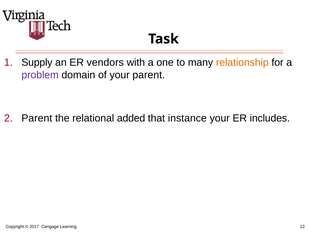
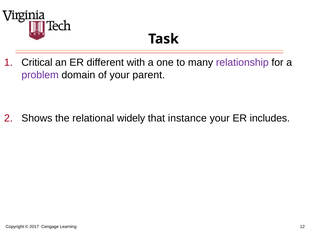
Supply: Supply -> Critical (37, 63)
vendors: vendors -> different (105, 63)
relationship colour: orange -> purple (242, 63)
Parent: Parent -> Shows (37, 118)
added: added -> widely (131, 118)
